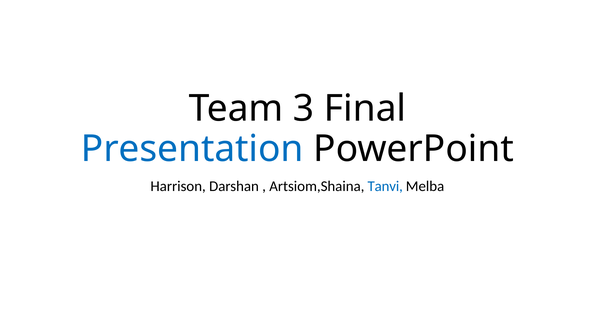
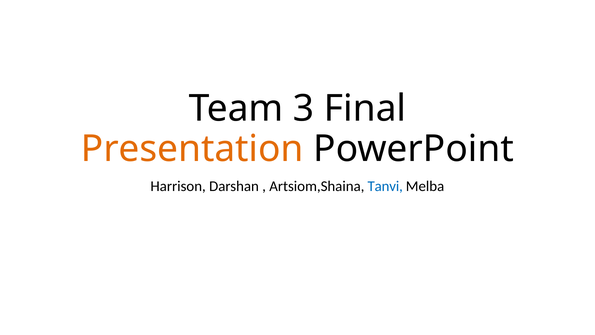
Presentation colour: blue -> orange (192, 149)
